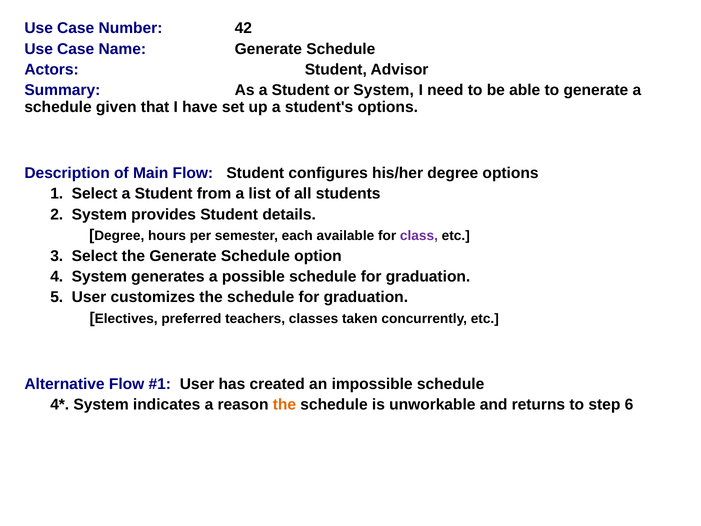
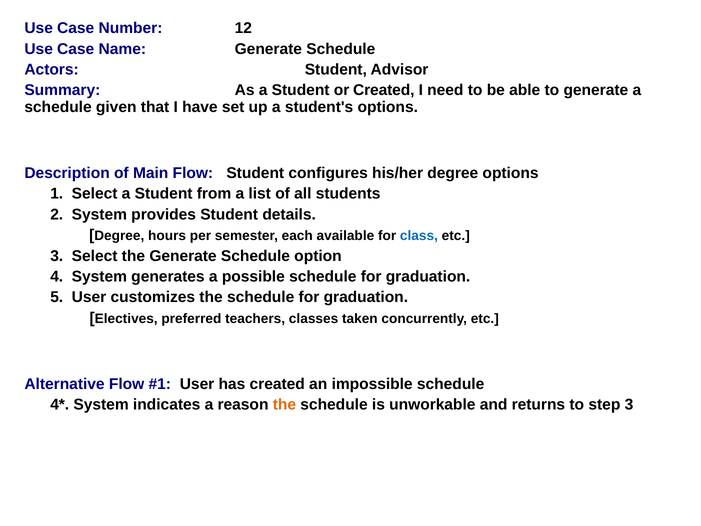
42: 42 -> 12 (243, 28)
or System: System -> Created (384, 90)
class colour: purple -> blue (419, 236)
step 6: 6 -> 3 (629, 404)
